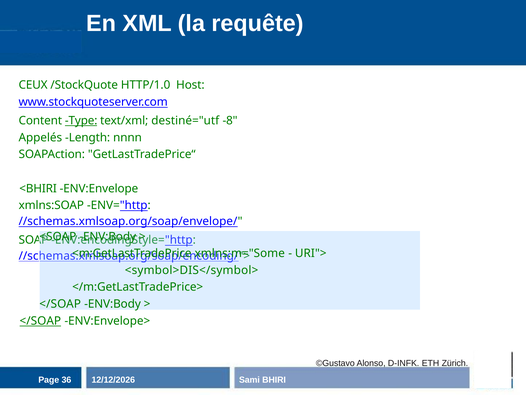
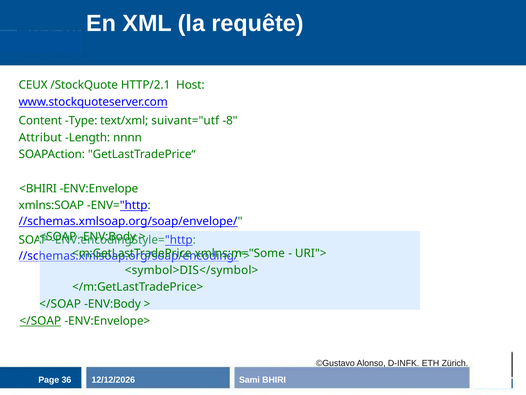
HTTP/1.0: HTTP/1.0 -> HTTP/2.1 (146, 85)
Type underline: present -> none (81, 121)
destiné="utf: destiné="utf -> suivant="utf (185, 121)
Appelés: Appelés -> Attribut (40, 137)
